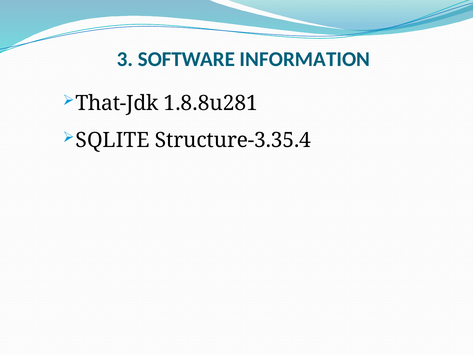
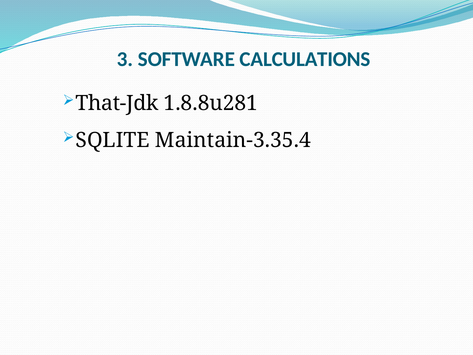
INFORMATION: INFORMATION -> CALCULATIONS (305, 59)
Structure-3.35.4: Structure-3.35.4 -> Maintain-3.35.4 (233, 140)
